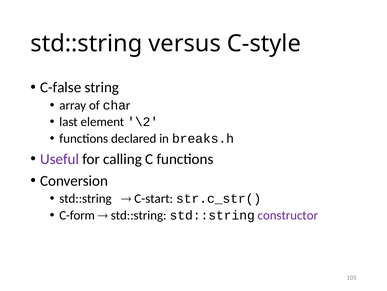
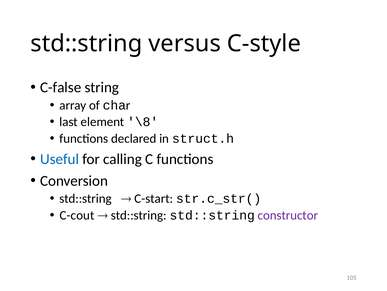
\2: \2 -> \8 (143, 122)
breaks.h: breaks.h -> struct.h (203, 138)
Useful colour: purple -> blue (60, 159)
C-form: C-form -> C-cout (77, 215)
